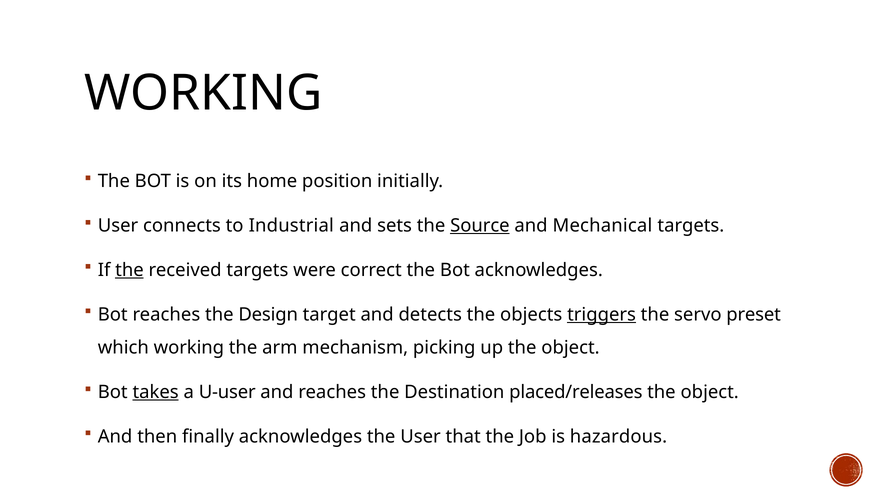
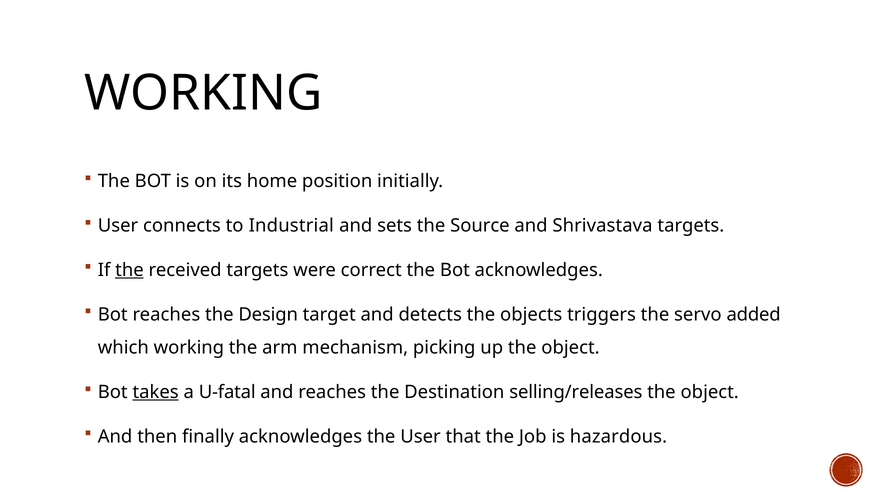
Source underline: present -> none (480, 226)
Mechanical: Mechanical -> Shrivastava (602, 226)
triggers underline: present -> none (602, 314)
preset: preset -> added (754, 314)
U-user: U-user -> U-fatal (227, 392)
placed/releases: placed/releases -> selling/releases (576, 392)
